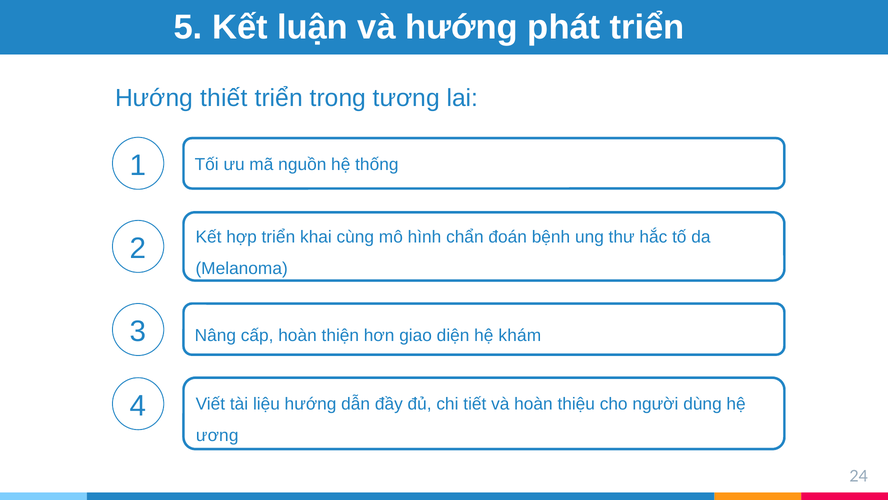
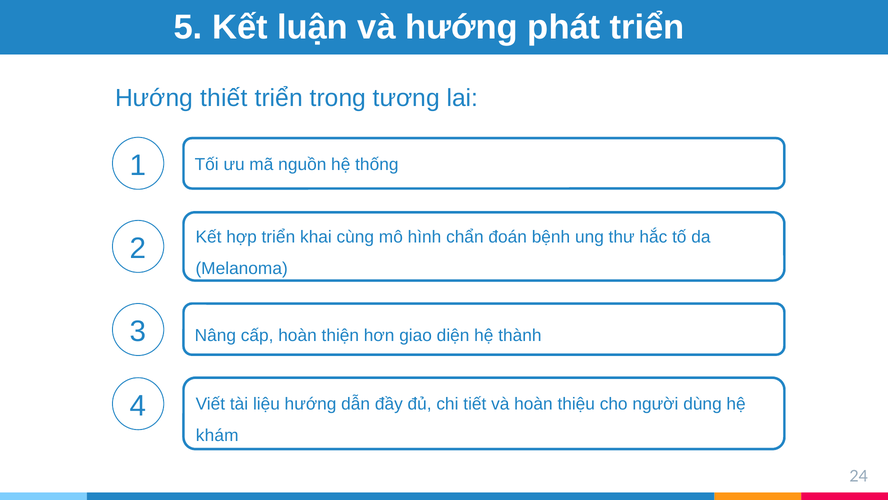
khám: khám -> thành (520, 335)
ương: ương -> khám (217, 435)
